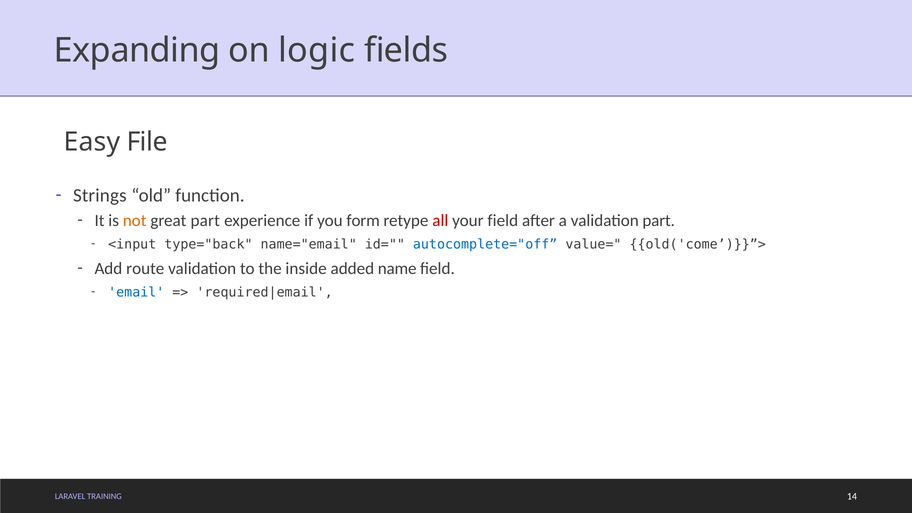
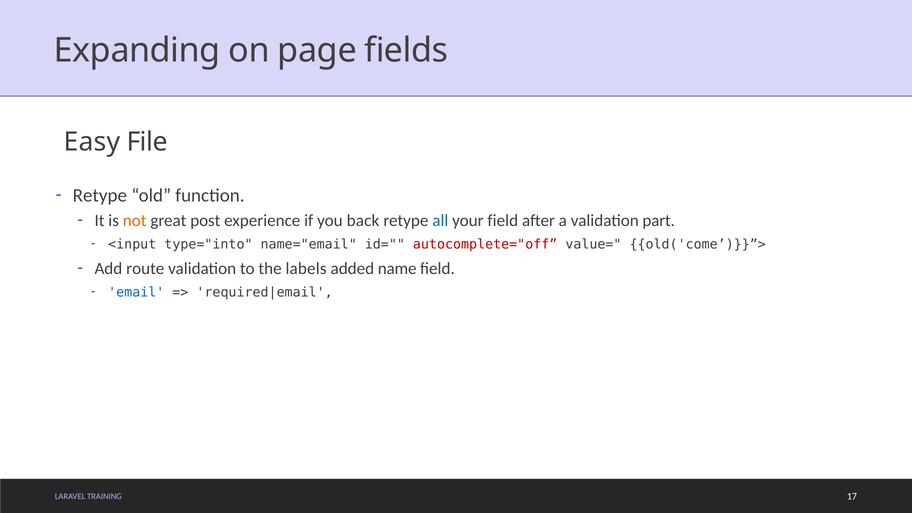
logic: logic -> page (317, 51)
Strings: Strings -> Retype (100, 195)
great part: part -> post (205, 221)
form: form -> back (363, 221)
all colour: red -> blue (440, 221)
type="back: type="back -> type="into (208, 244)
autocomplete="off colour: blue -> red (485, 244)
inside: inside -> labels (306, 269)
14: 14 -> 17 (852, 496)
